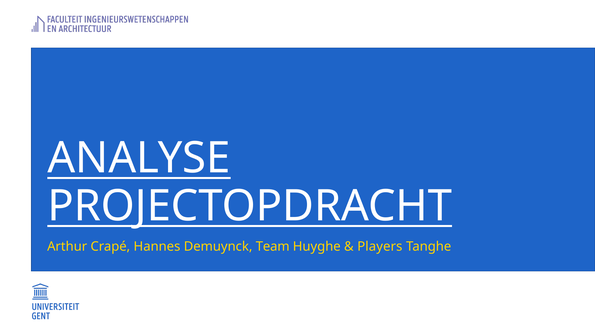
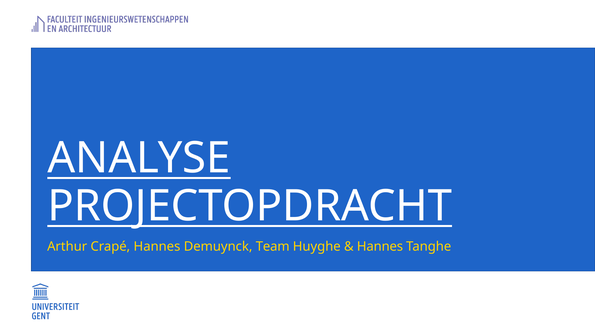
Players: Players -> Hannes (380, 246)
